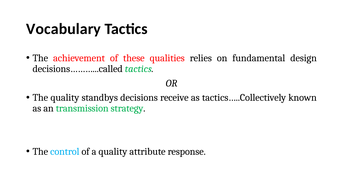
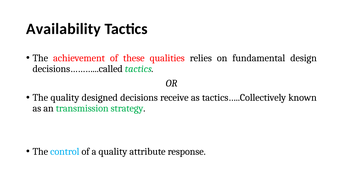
Vocabulary: Vocabulary -> Availability (64, 29)
standbys: standbys -> designed (100, 98)
